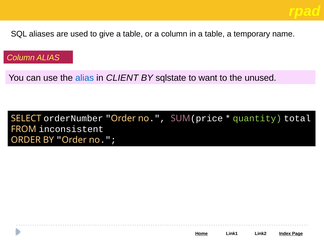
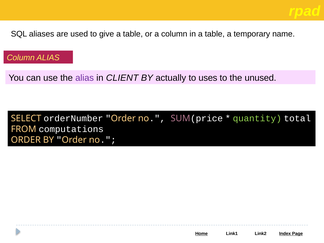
alias colour: blue -> purple (85, 78)
sqlstate: sqlstate -> actually (171, 78)
want: want -> uses (208, 78)
inconsistent: inconsistent -> computations (71, 129)
